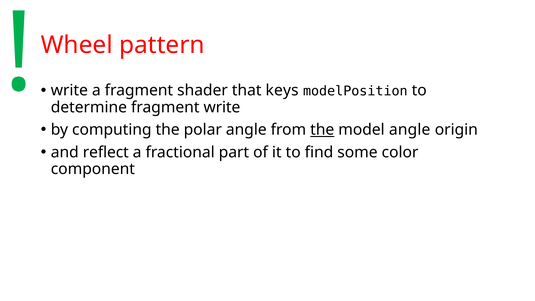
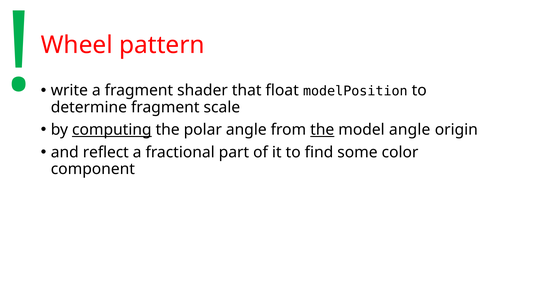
keys: keys -> float (282, 90)
fragment write: write -> scale (222, 107)
computing underline: none -> present (112, 130)
